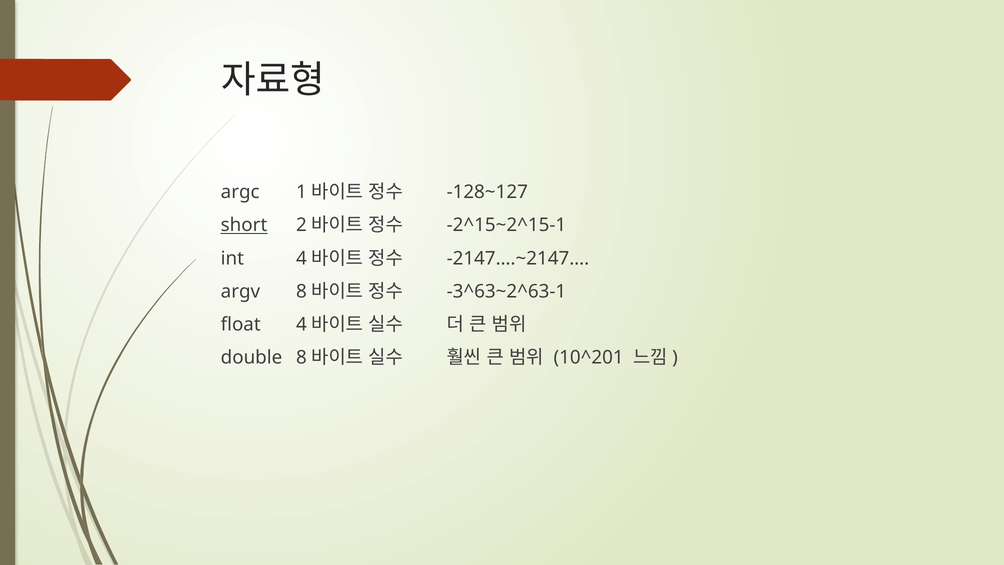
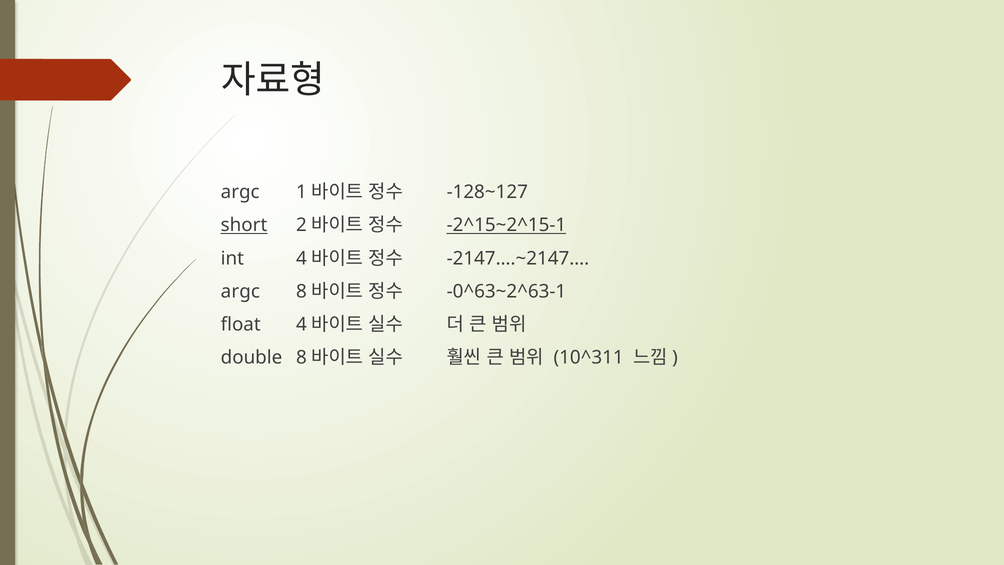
-2^15~2^15-1 underline: none -> present (506, 225)
argv: argv -> argc (240, 291)
-3^63~2^63-1: -3^63~2^63-1 -> -0^63~2^63-1 (506, 291)
10^201: 10^201 -> 10^311 (589, 357)
